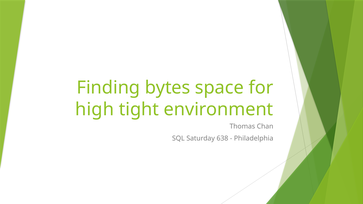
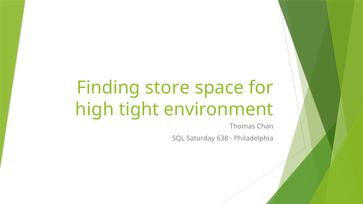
bytes: bytes -> store (167, 88)
